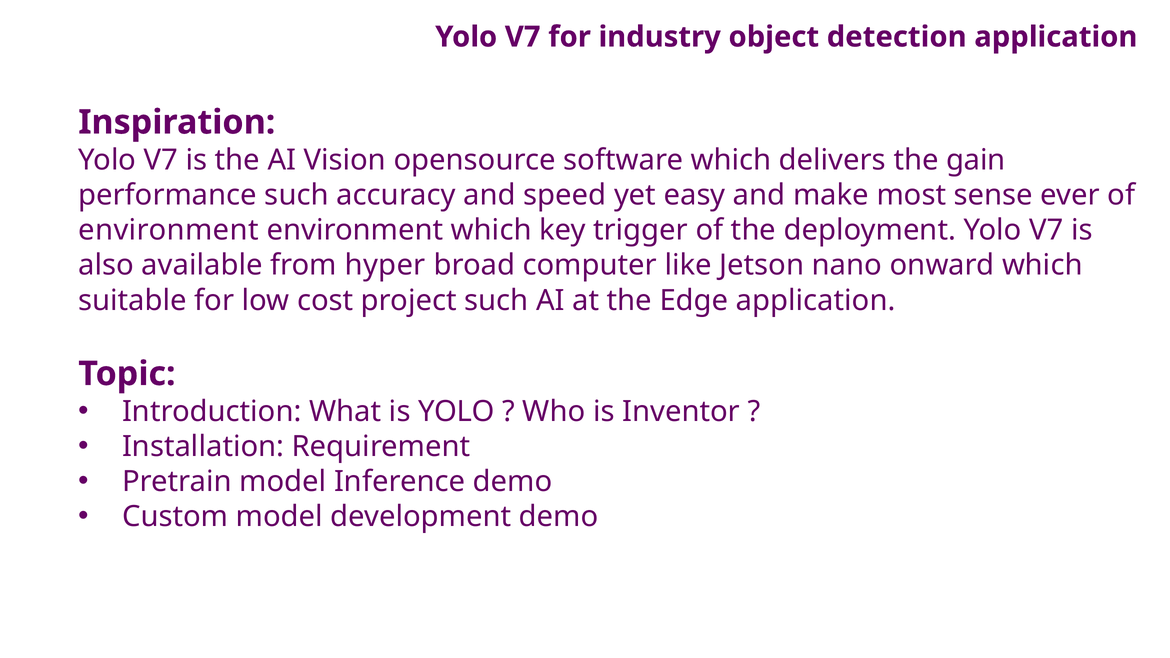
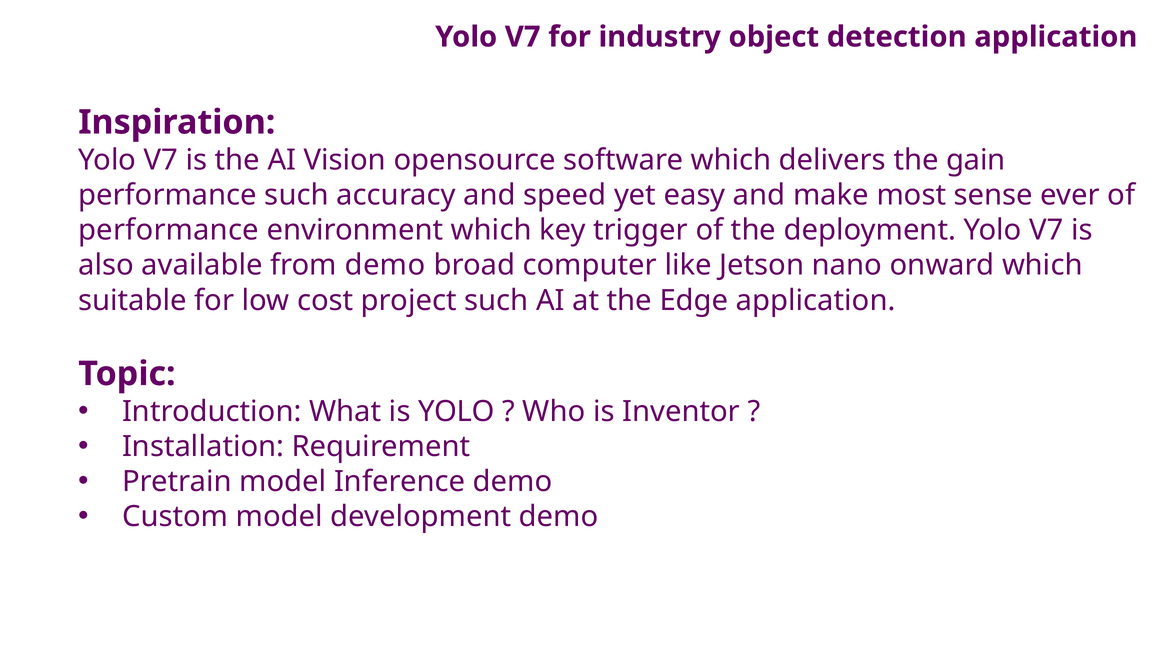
environment: environment -> performance (169, 230)
from hyper: hyper -> demo (385, 265)
